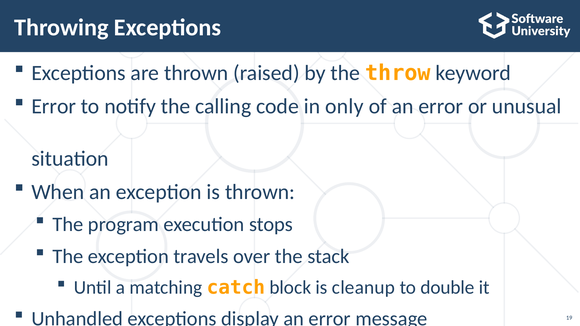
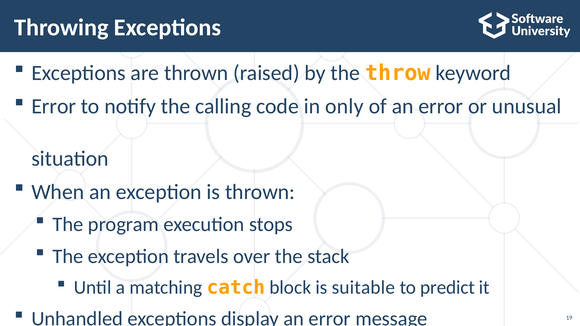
cleanup: cleanup -> suitable (364, 288)
double: double -> predict (448, 288)
